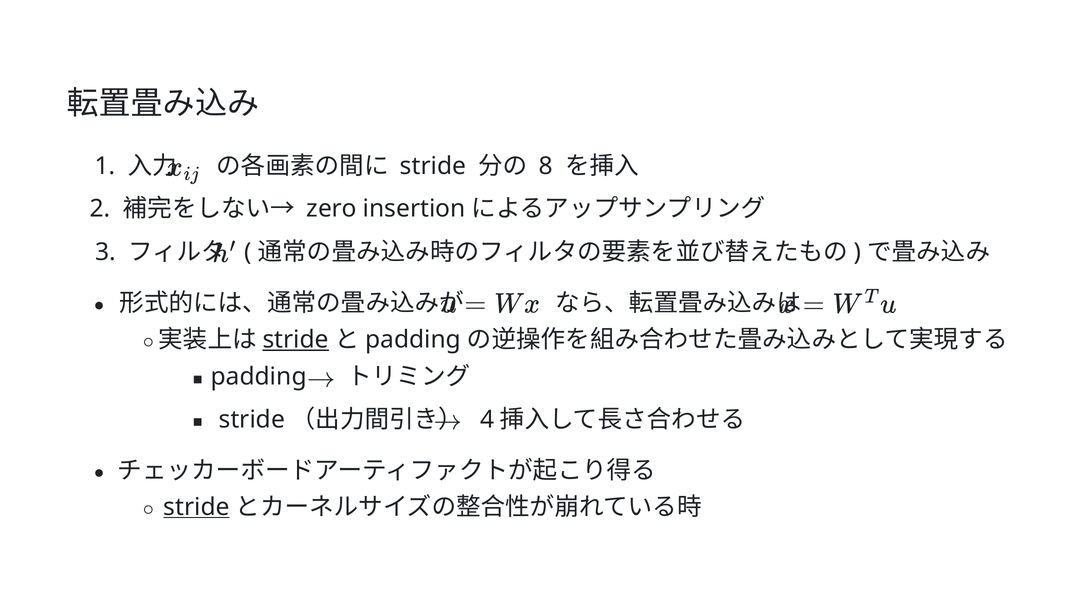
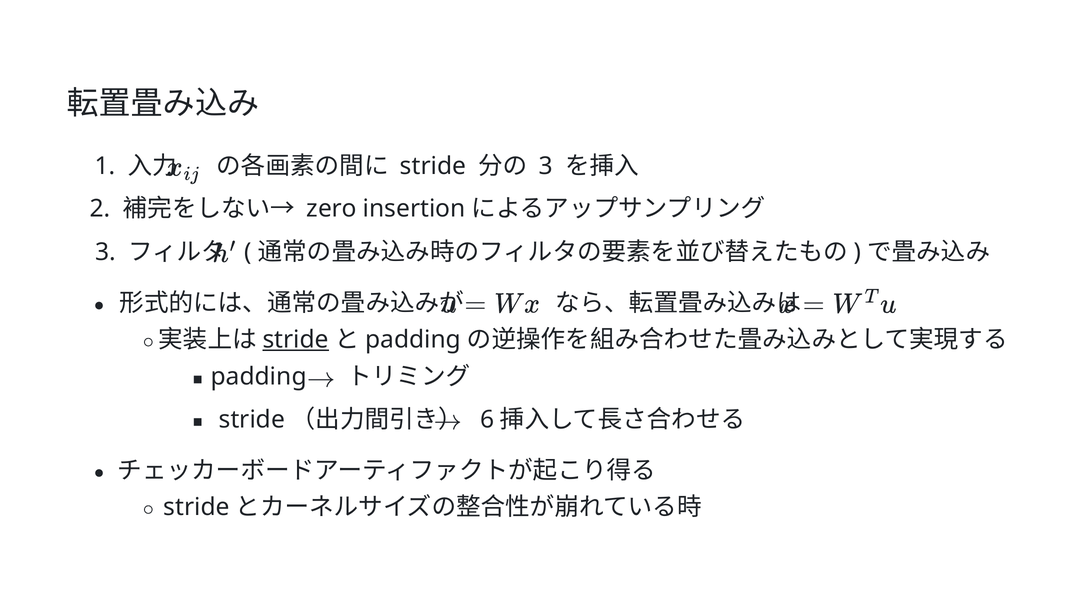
8: 8 -> 3 (546, 166)
4: 4 -> 6 (487, 419)
stride underline: present -> none (197, 507)
